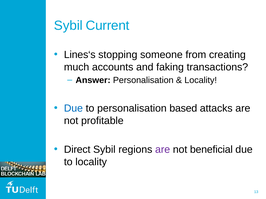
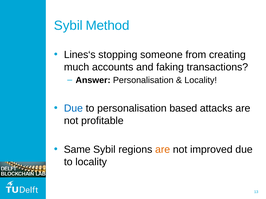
Current: Current -> Method (108, 26)
Direct: Direct -> Same (77, 150)
are colour: purple -> orange (163, 150)
beneficial: beneficial -> improved (211, 150)
